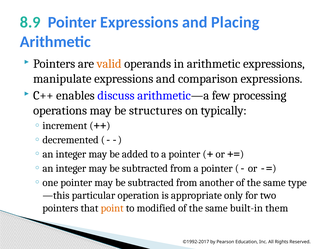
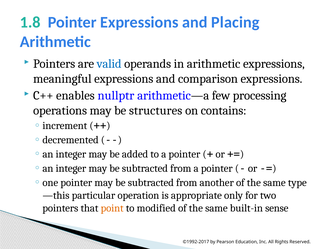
8.9: 8.9 -> 1.8 (30, 22)
valid colour: orange -> blue (109, 64)
manipulate: manipulate -> meaningful (62, 79)
discuss: discuss -> nullptr (116, 96)
typically: typically -> contains (224, 110)
them: them -> sense (277, 208)
